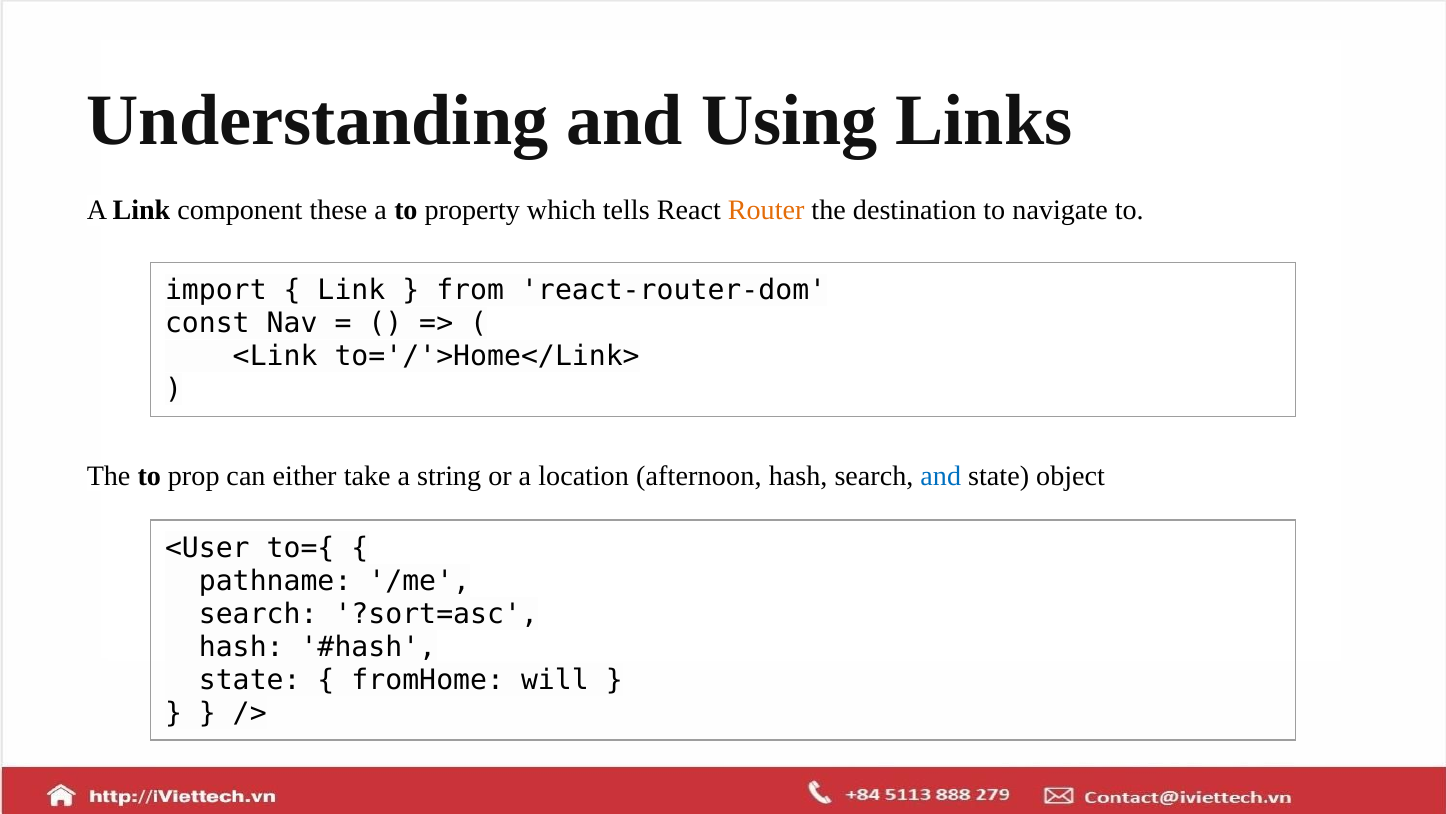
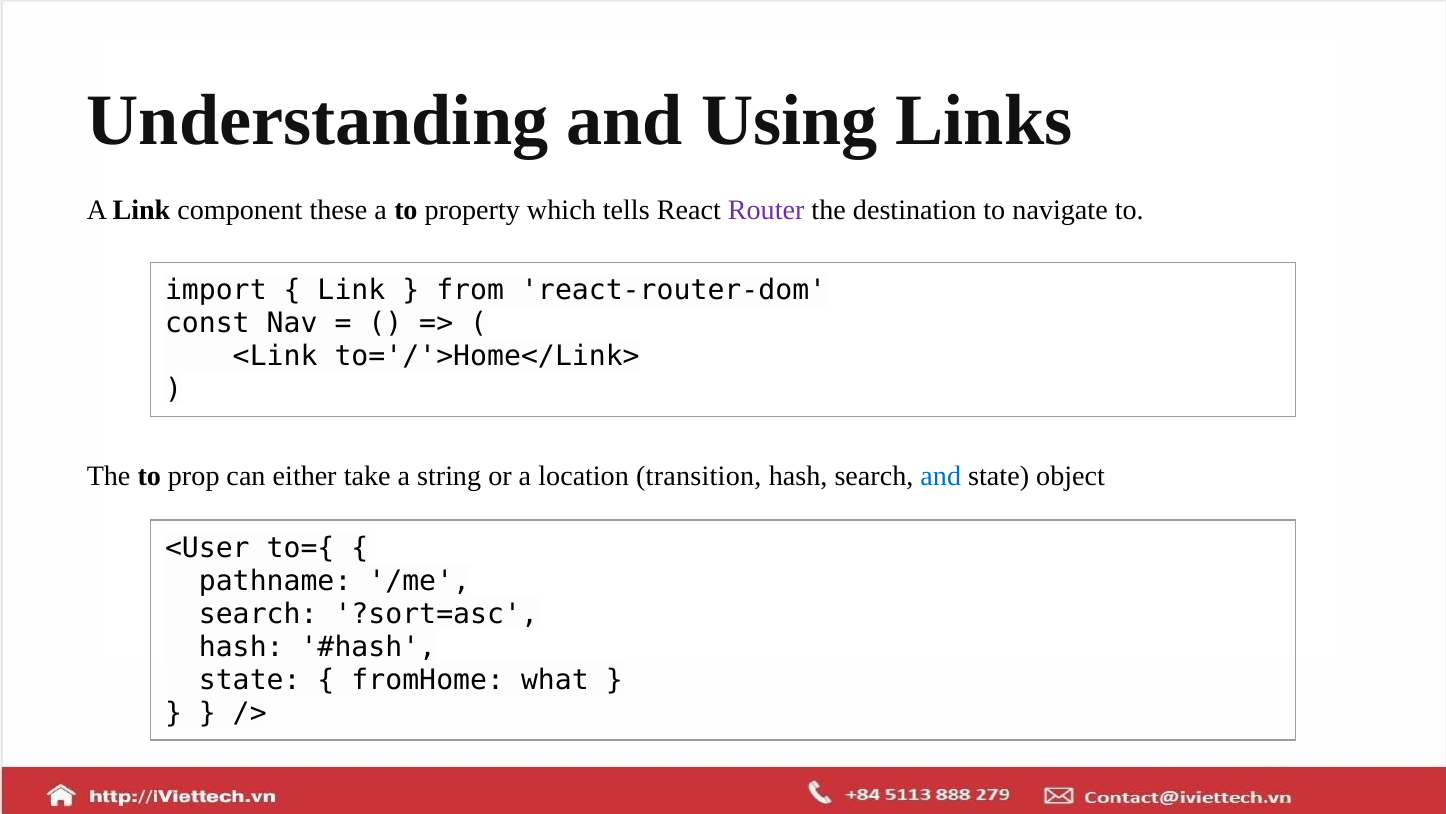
Router colour: orange -> purple (766, 210)
afternoon: afternoon -> transition (699, 475)
will: will -> what (555, 680)
